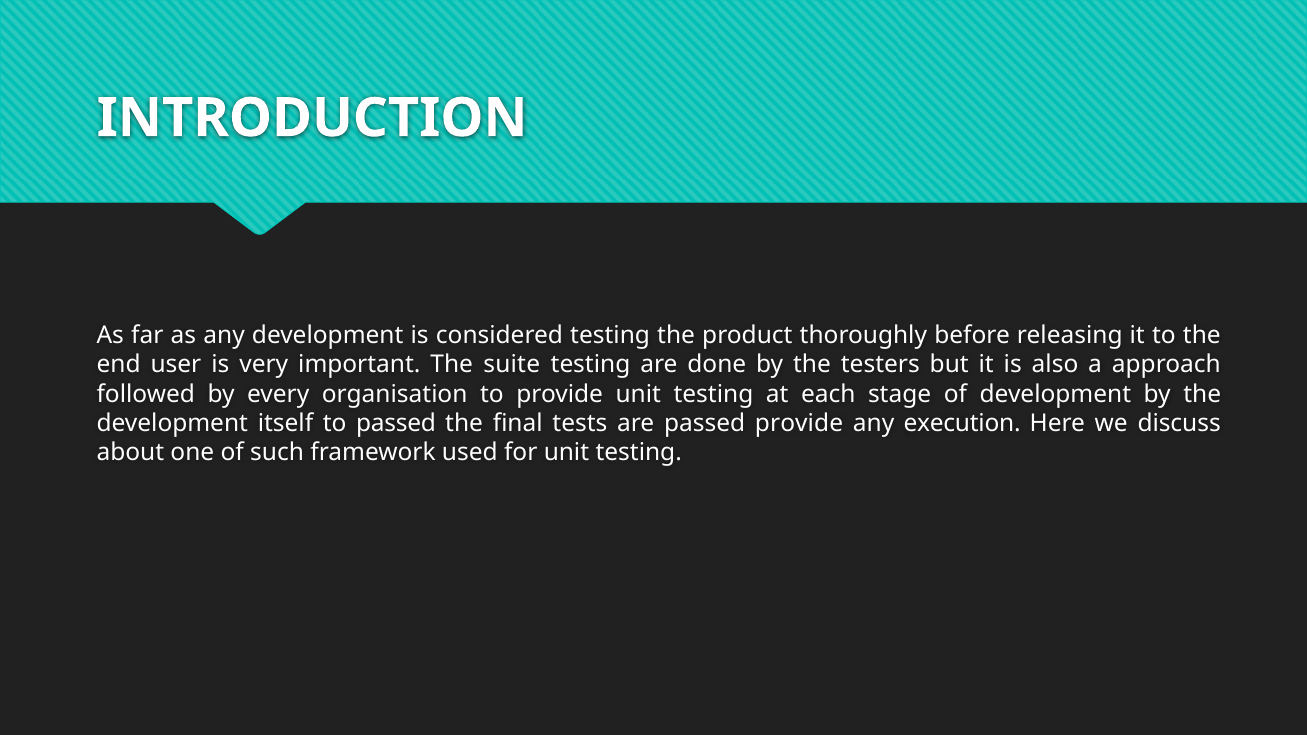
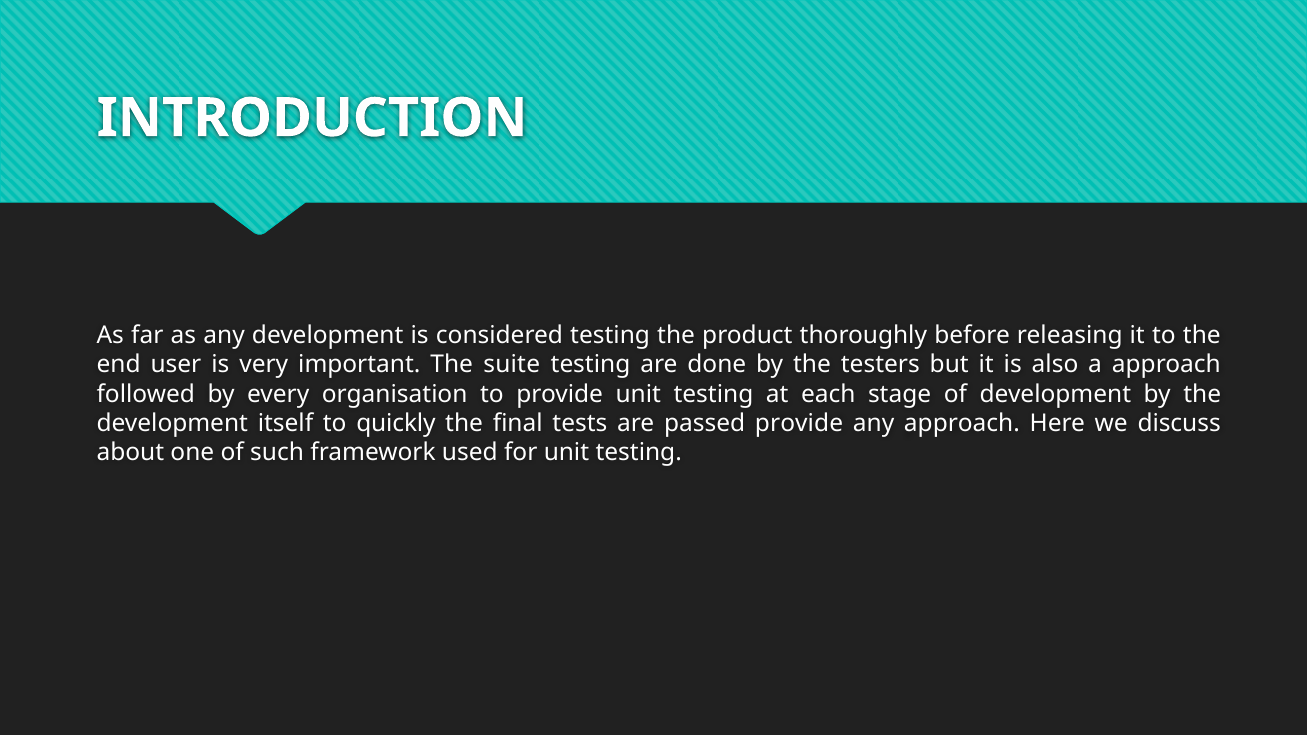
to passed: passed -> quickly (396, 424)
any execution: execution -> approach (962, 424)
